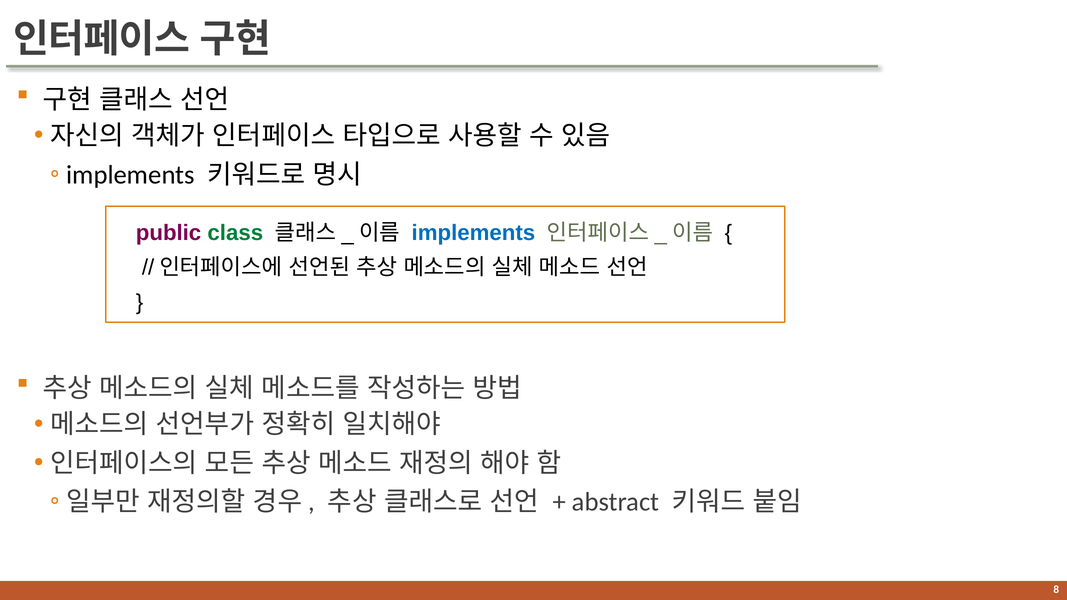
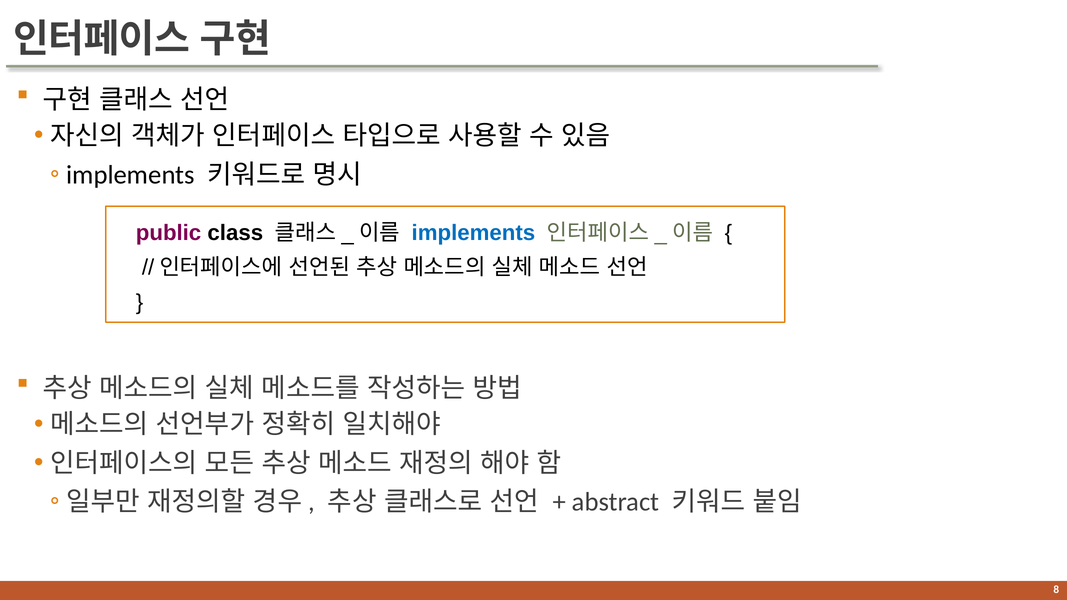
class colour: green -> black (235, 233)
